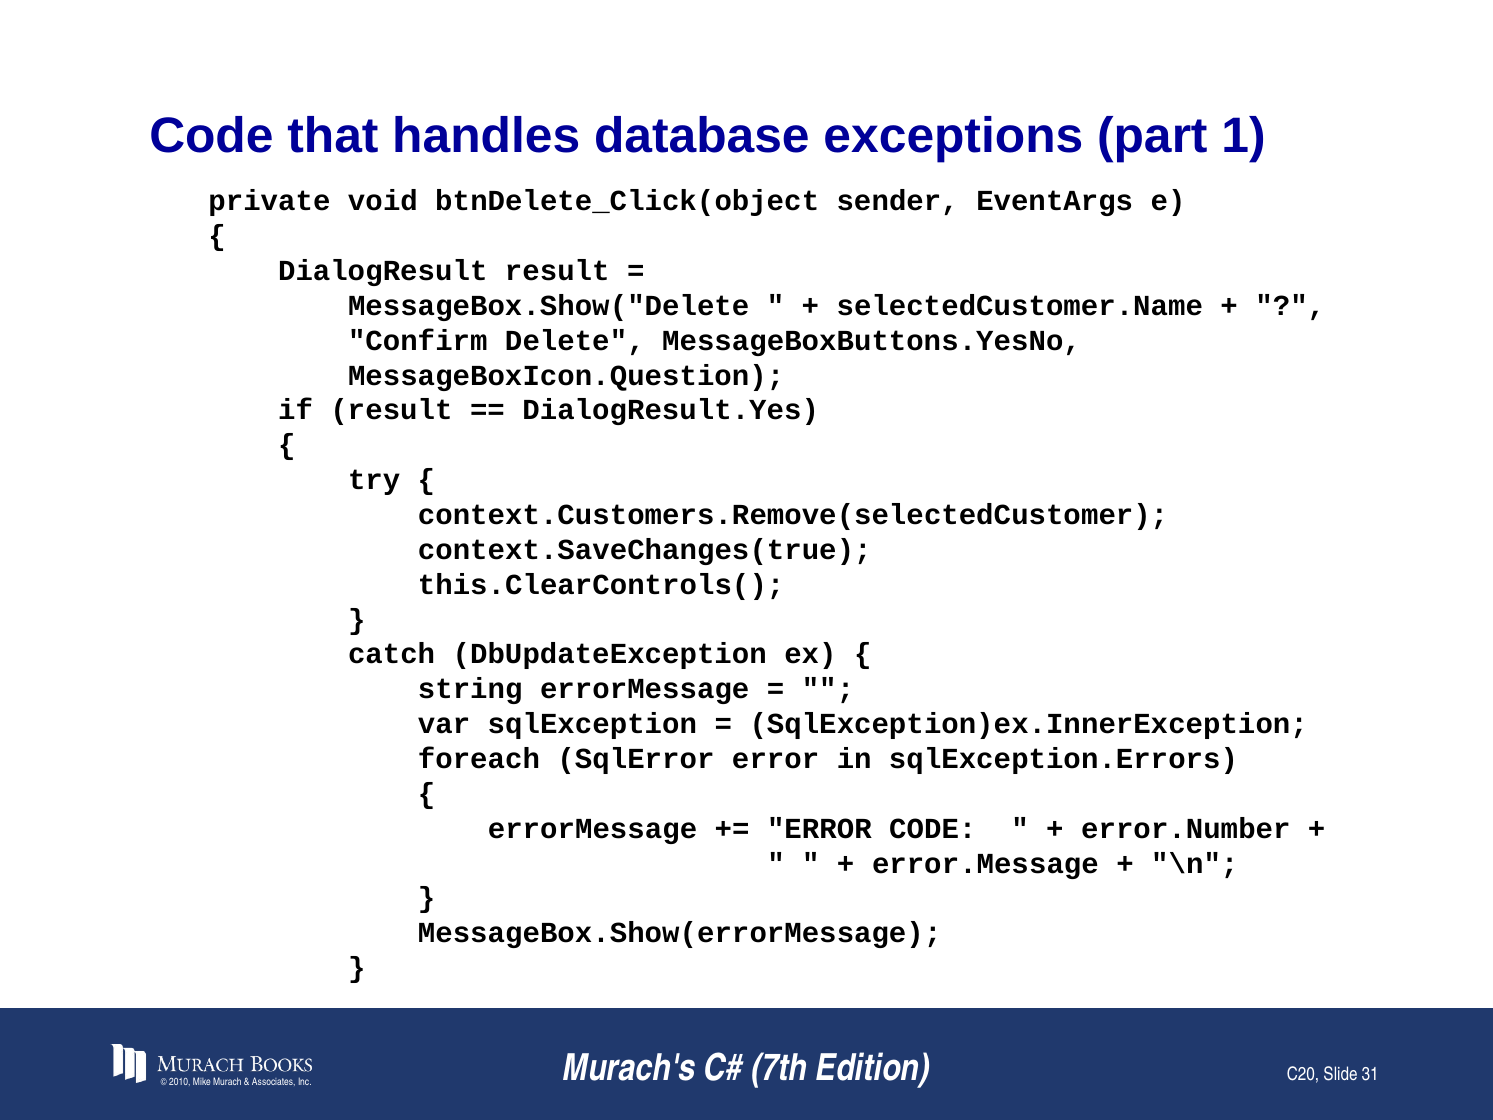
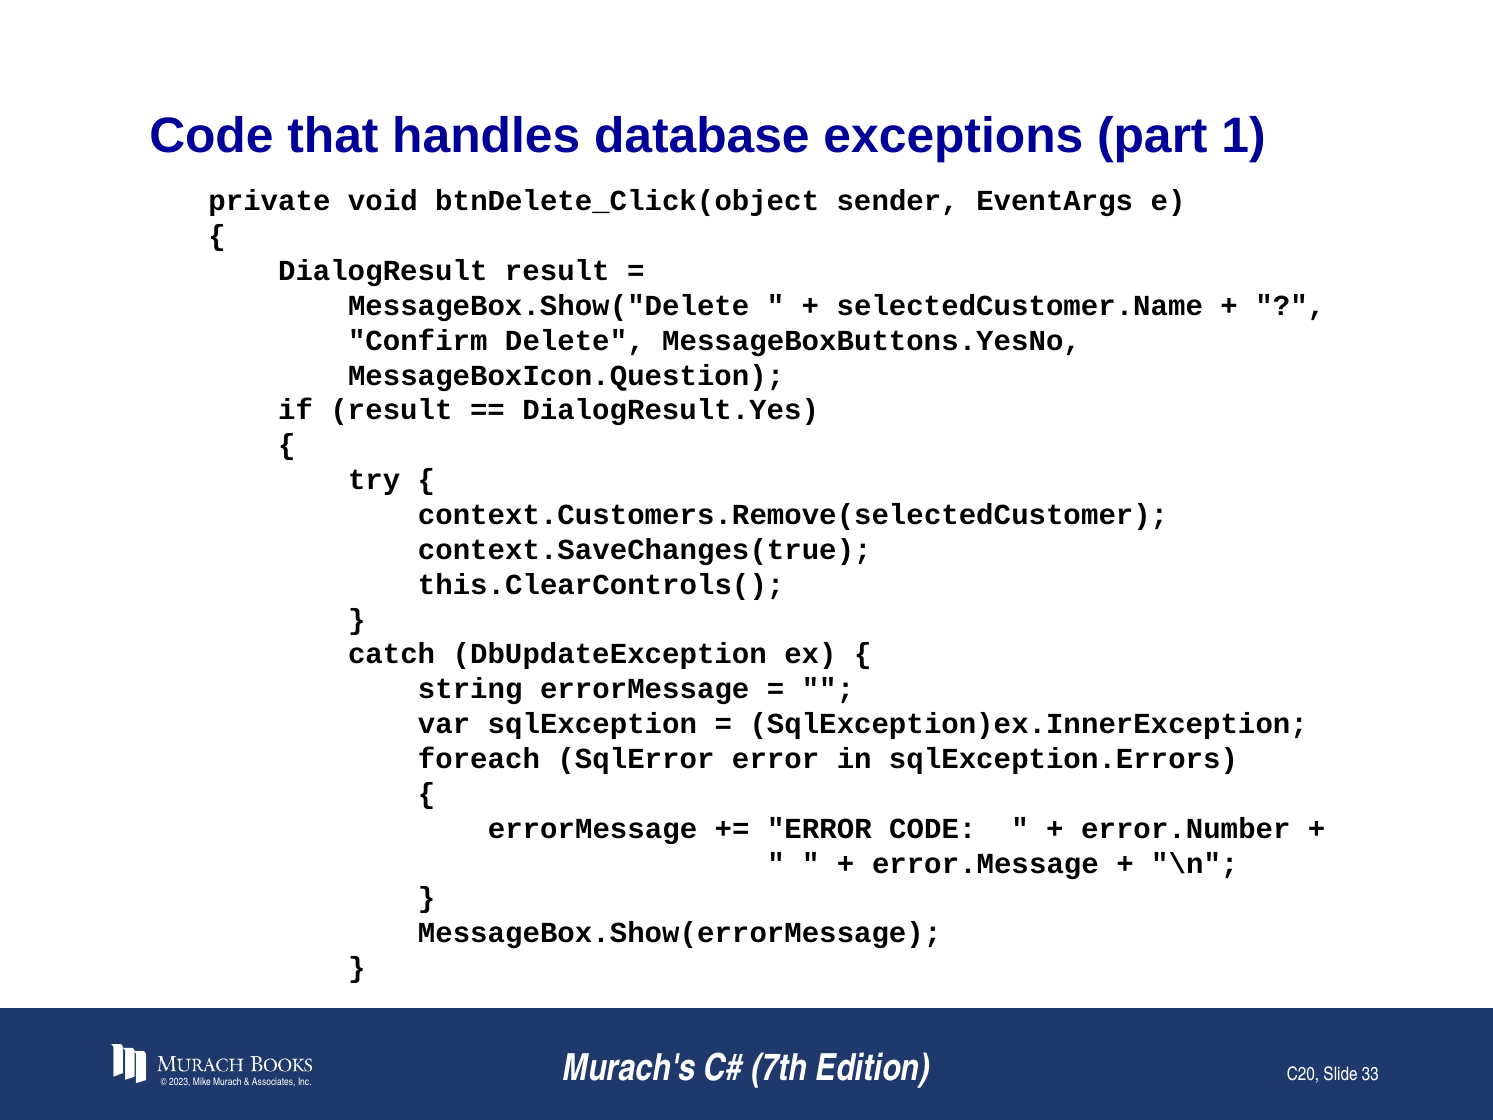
2010: 2010 -> 2023 (180, 1082)
31: 31 -> 33 (1370, 1074)
